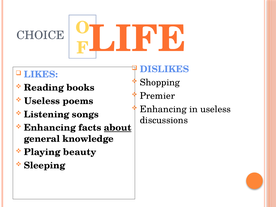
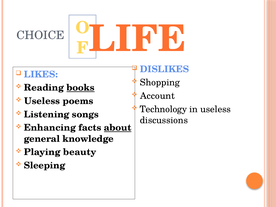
books underline: none -> present (81, 88)
Premier: Premier -> Account (157, 96)
Enhancing: Enhancing -> Technology (163, 109)
